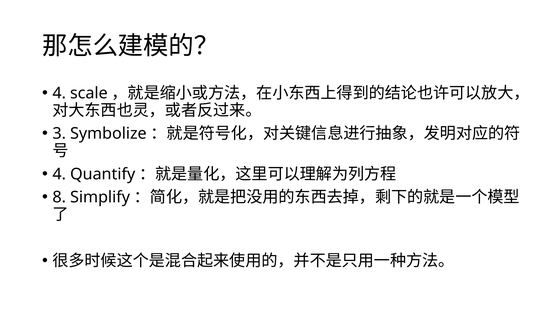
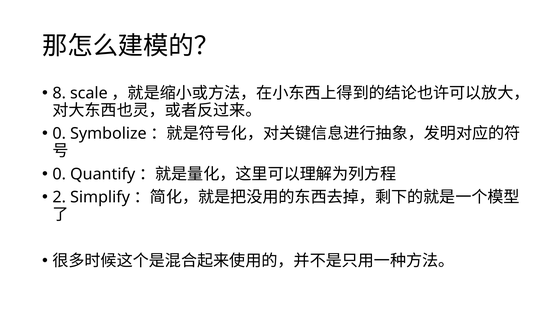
4: 4 -> 8 (59, 93)
3: 3 -> 0 (59, 134)
4: 4 -> 0 (59, 174)
8: 8 -> 2 (59, 198)
